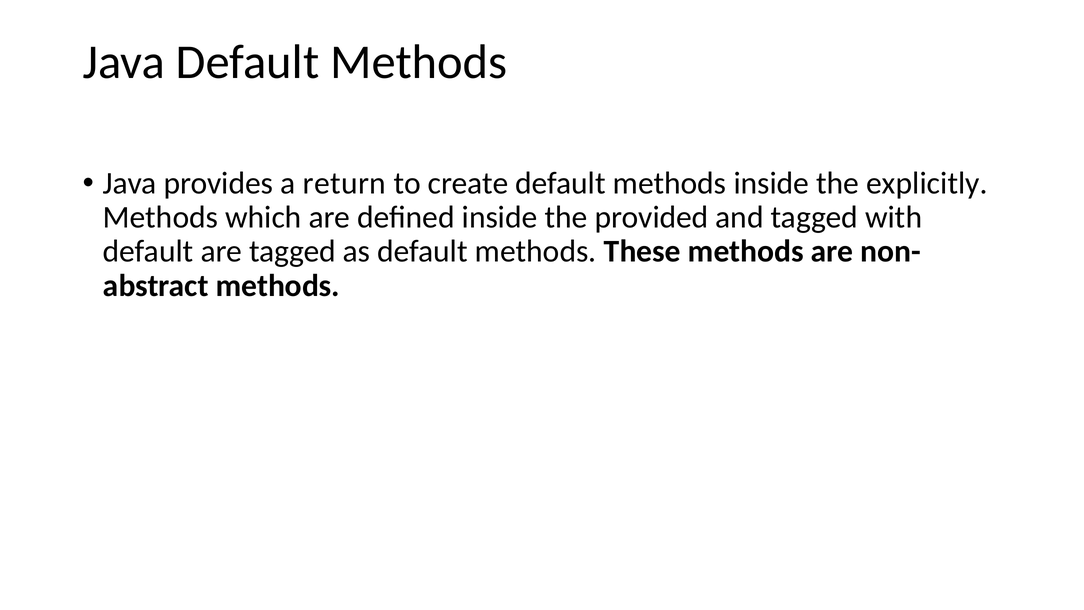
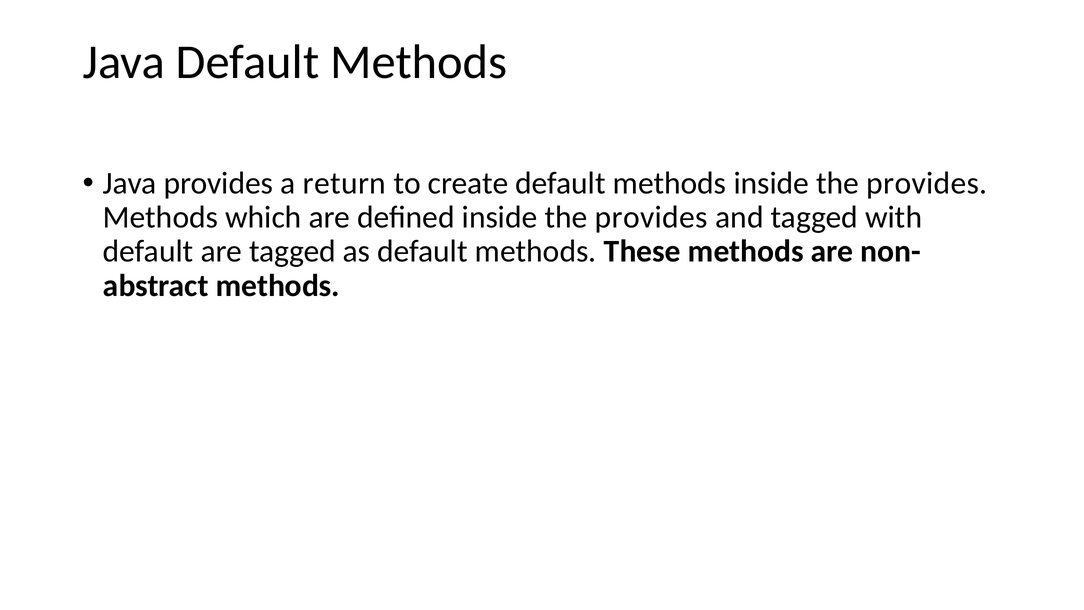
methods inside the explicitly: explicitly -> provides (927, 183)
defined inside the provided: provided -> provides (651, 217)
